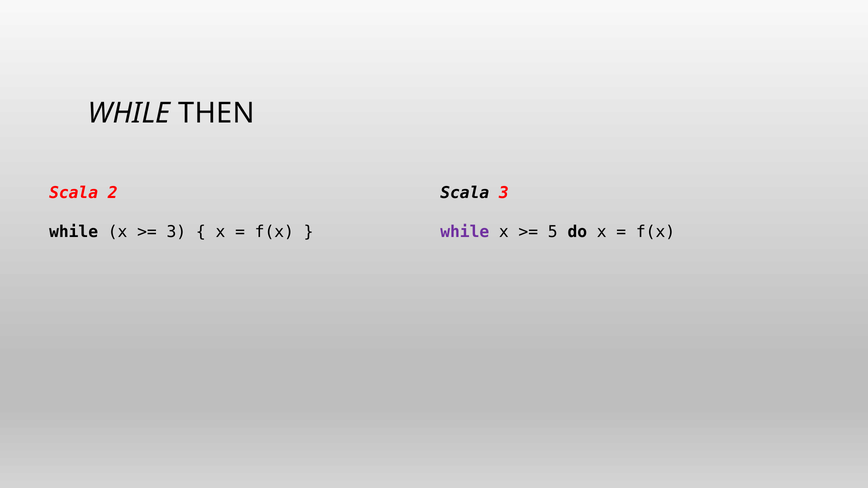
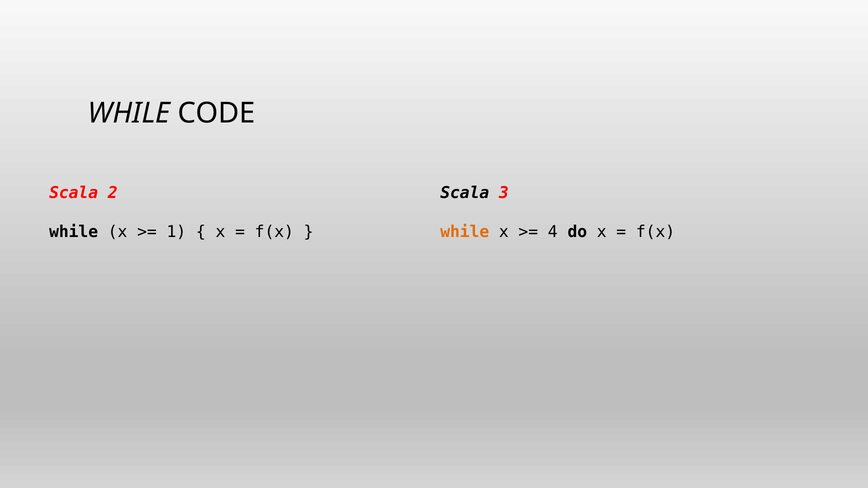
THEN: THEN -> CODE (217, 113)
3: 3 -> 1 (176, 232)
while colour: purple -> orange (465, 232)
5: 5 -> 4 (553, 232)
